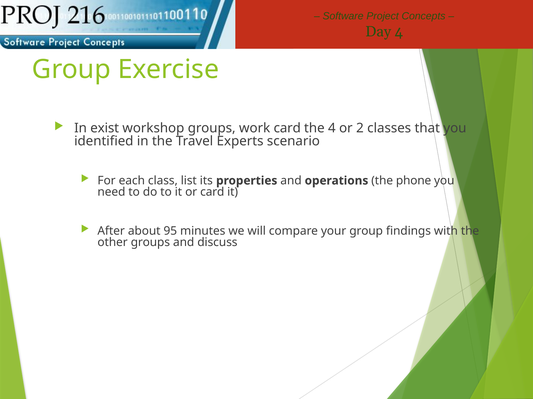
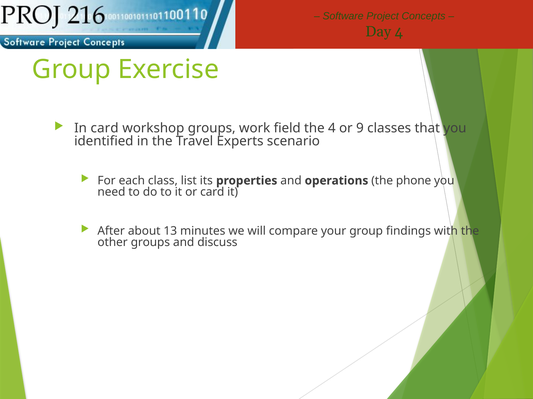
In exist: exist -> card (105, 128)
work card: card -> field (287, 128)
2: 2 -> 9 (360, 128)
95: 95 -> 13 (170, 231)
